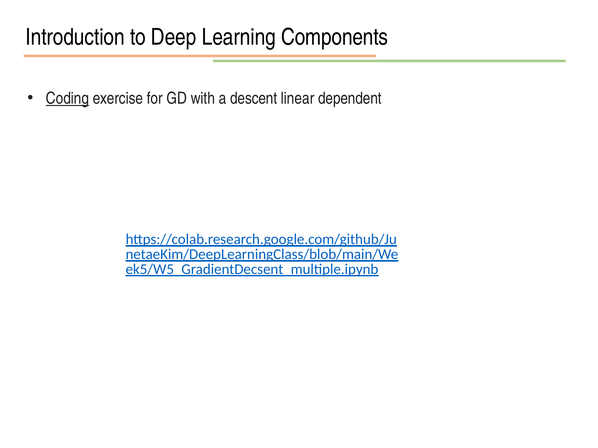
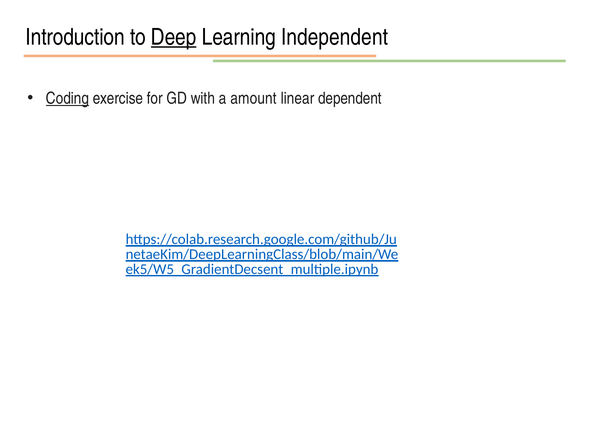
Deep underline: none -> present (174, 37)
Components: Components -> Independent (335, 37)
descent: descent -> amount (254, 99)
